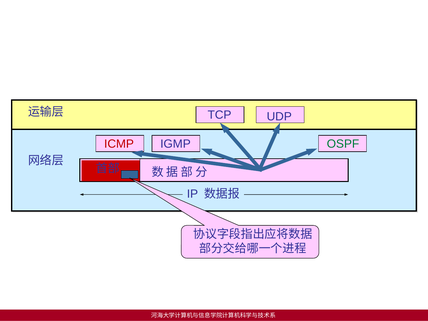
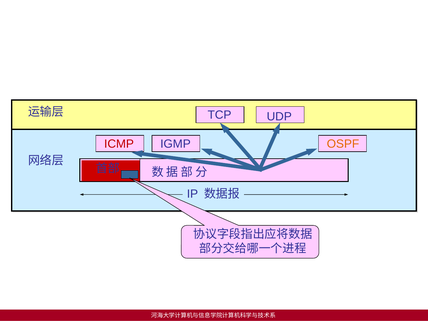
OSPF colour: green -> orange (343, 144)
